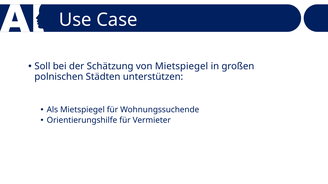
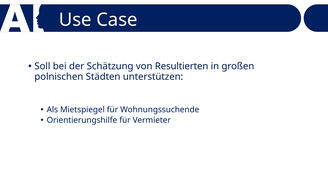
von Mietspiegel: Mietspiegel -> Resultierten (182, 67)
